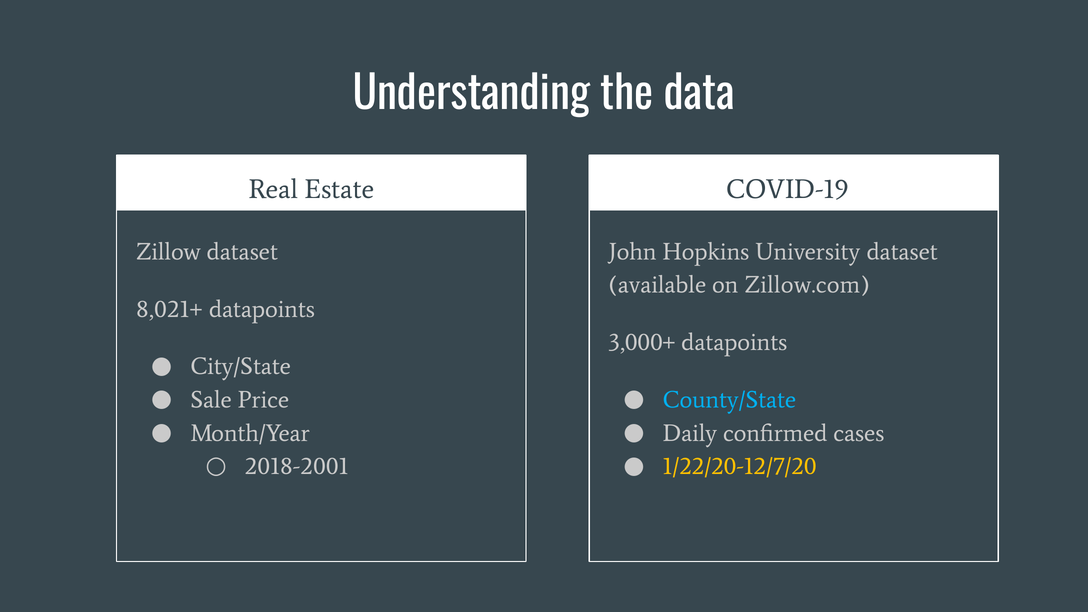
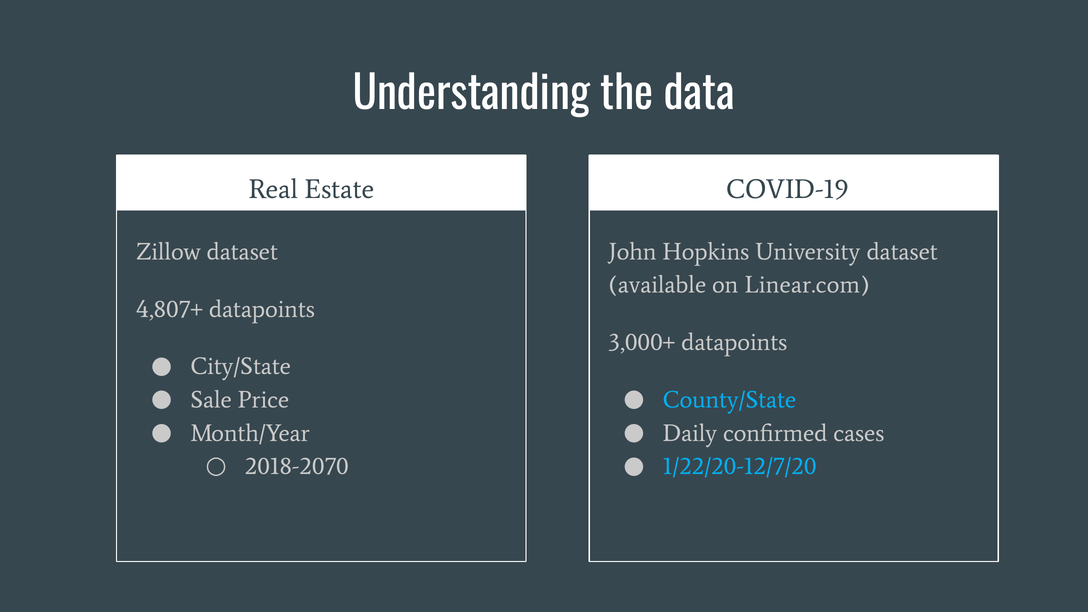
Zillow.com: Zillow.com -> Linear.com (807, 285)
8,021+: 8,021+ -> 4,807+ (169, 309)
2018-2001: 2018-2001 -> 2018-2070 (297, 467)
1/22/20-12/7/20 colour: yellow -> light blue (740, 467)
